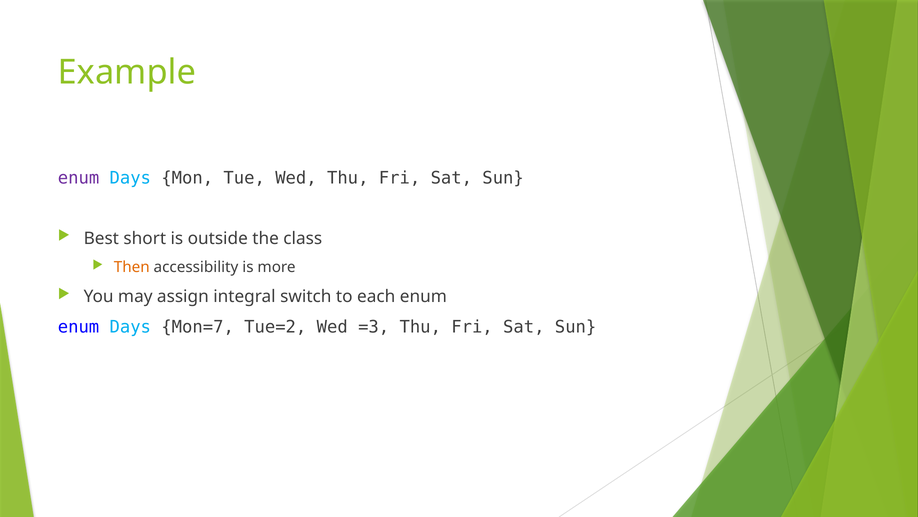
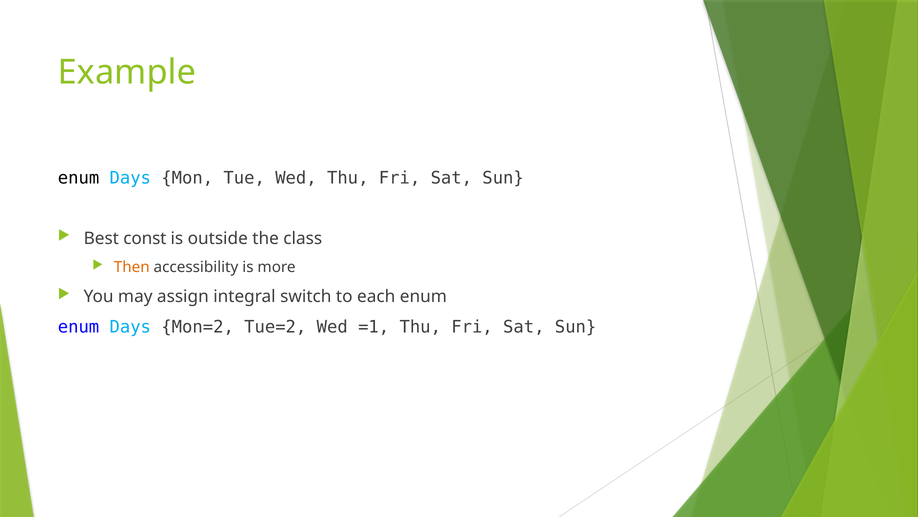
enum colour: purple -> black (79, 178)
short: short -> const (145, 238)
Mon=7: Mon=7 -> Mon=2 (198, 326)
=3: =3 -> =1 (374, 326)
